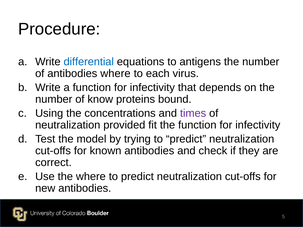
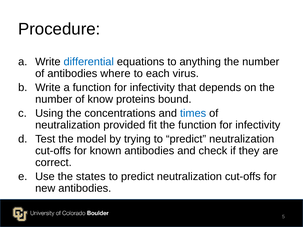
antigens: antigens -> anything (200, 62)
times colour: purple -> blue (193, 113)
the where: where -> states (91, 177)
